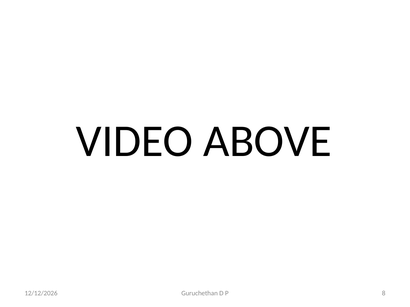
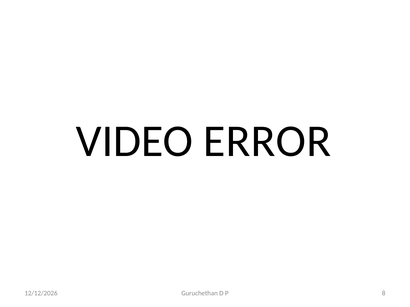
ABOVE: ABOVE -> ERROR (267, 141)
